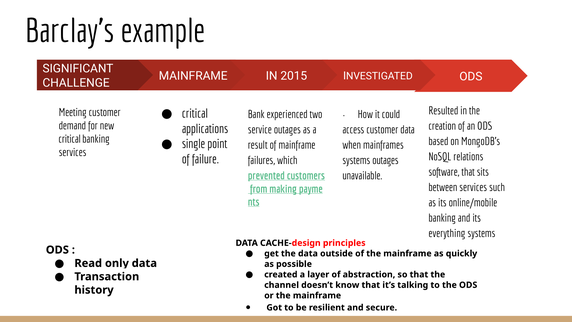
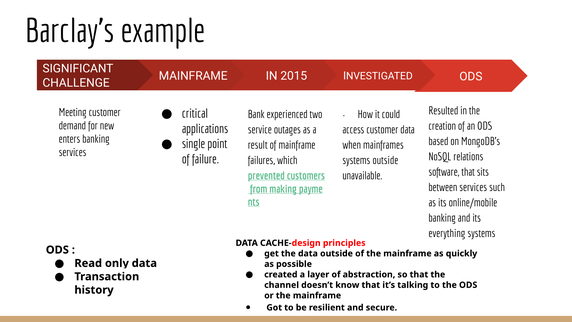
critical: critical -> enters (70, 139)
systems outages: outages -> outside (385, 160)
